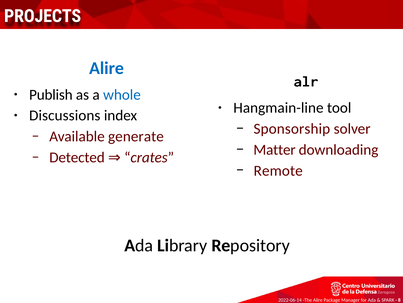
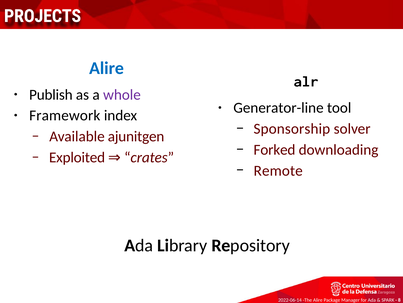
whole colour: blue -> purple (122, 94)
Hangmain-line: Hangmain-line -> Generator-line (278, 108)
Discussions: Discussions -> Framework (65, 115)
generate: generate -> ajunitgen (136, 136)
Matter: Matter -> Forked (274, 149)
Detected: Detected -> Exploited (77, 157)
